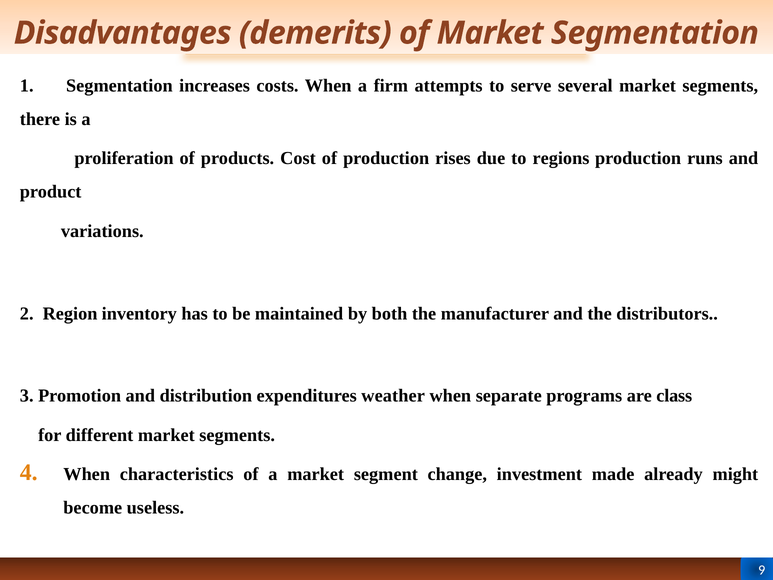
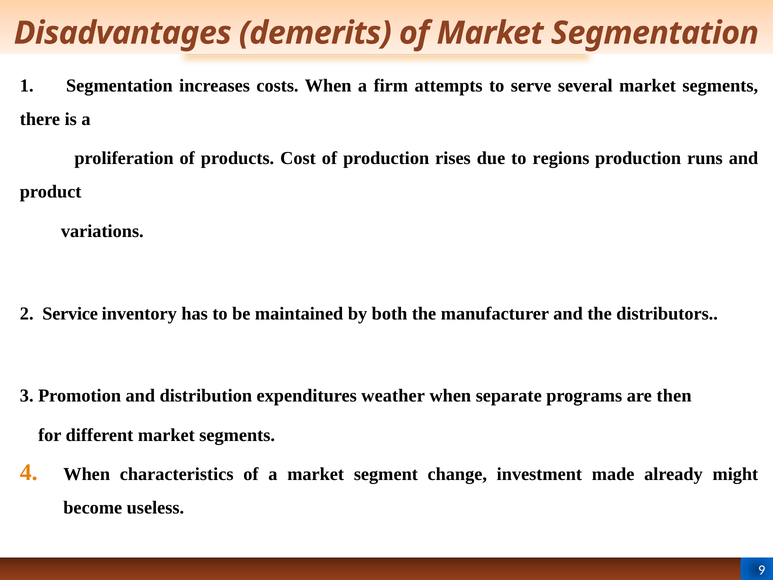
Region: Region -> Service (70, 313)
class: class -> then (674, 396)
